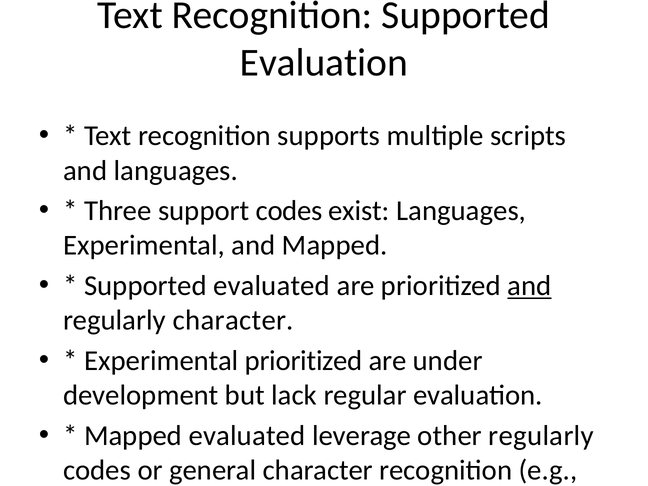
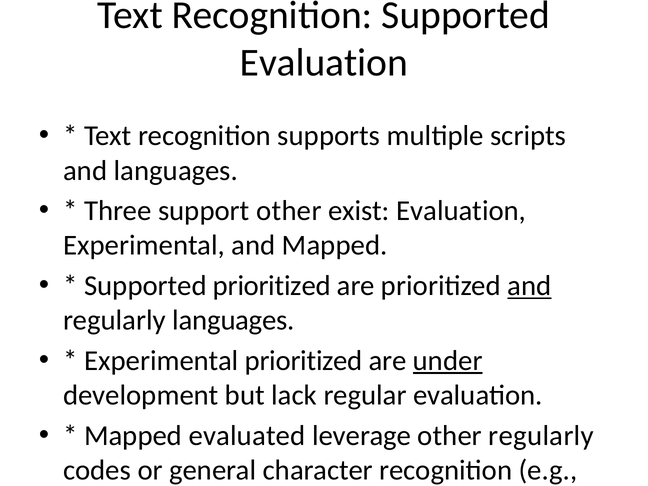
support codes: codes -> other (289, 211)
exist Languages: Languages -> Evaluation (461, 211)
Supported evaluated: evaluated -> prioritized (272, 286)
regularly character: character -> languages (234, 320)
under underline: none -> present (448, 361)
